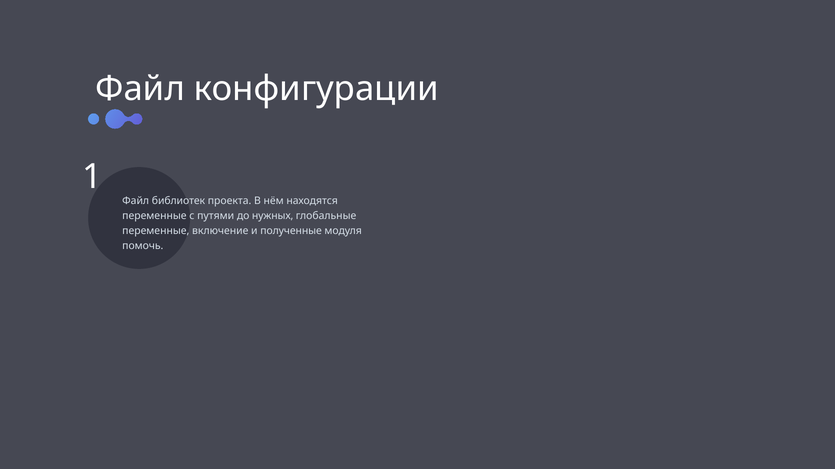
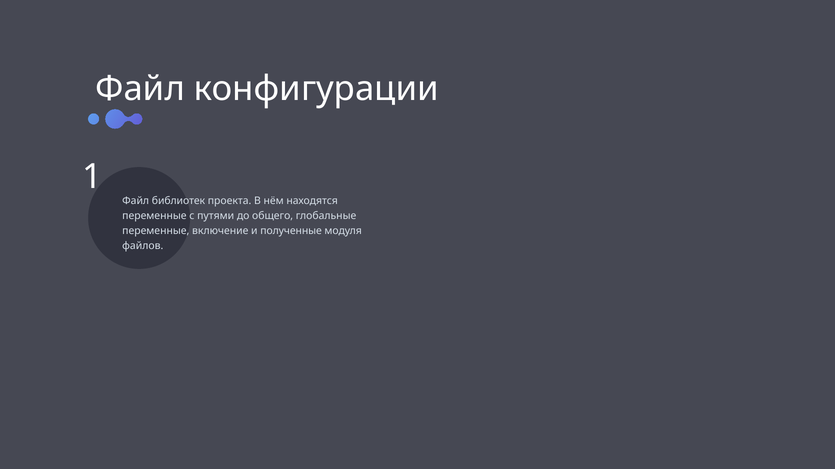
нужных: нужных -> общего (273, 216)
помочь: помочь -> файлов (143, 246)
